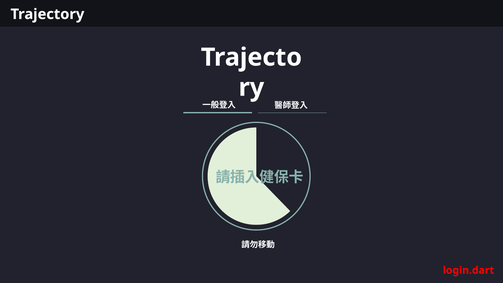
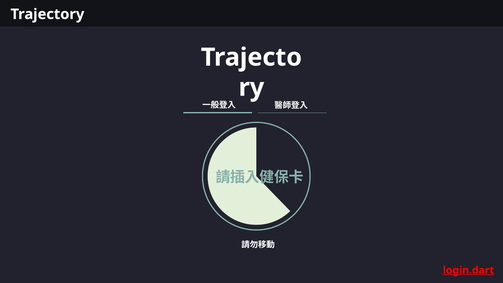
login.dart underline: none -> present (468, 270)
